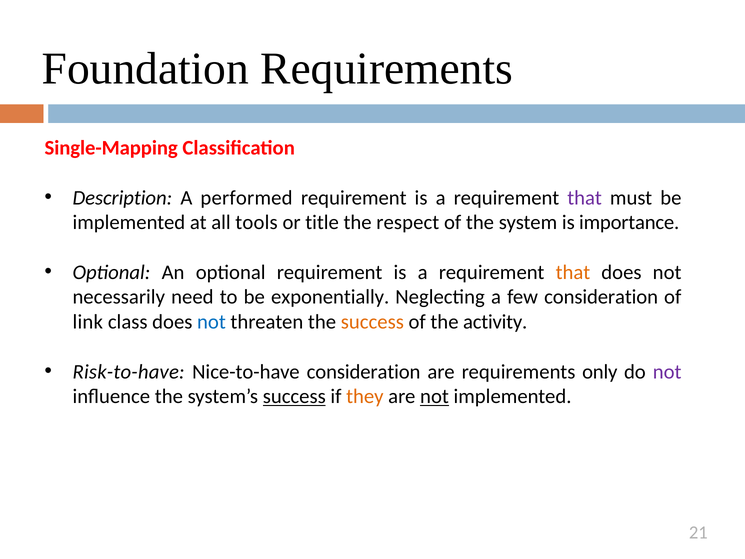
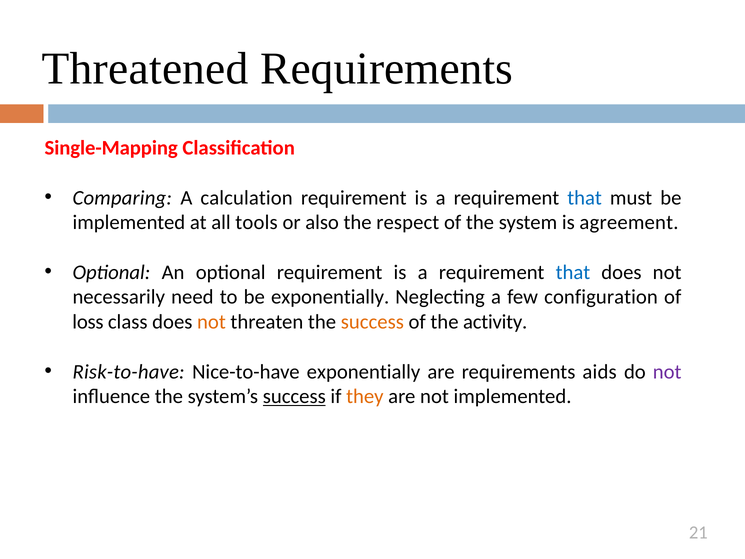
Foundation: Foundation -> Threatened (145, 69)
Description: Description -> Comparing (122, 198)
performed: performed -> calculation (247, 198)
that colour: purple -> blue (585, 198)
title: title -> also (322, 222)
importance: importance -> agreement (629, 222)
that colour: orange -> blue (573, 272)
few consideration: consideration -> configuration (601, 297)
link: link -> loss (88, 322)
not colour: blue -> orange (211, 322)
Nice-to-have consideration: consideration -> exponentially (364, 372)
only: only -> aids (600, 372)
not underline: present -> none (434, 396)
